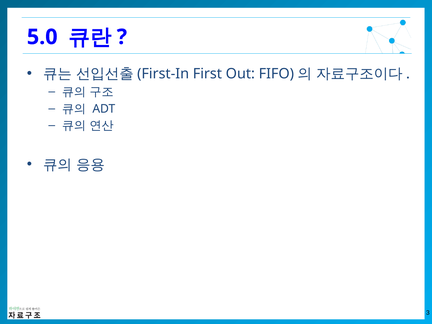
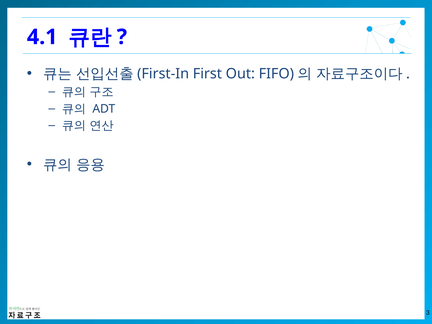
5.0: 5.0 -> 4.1 (42, 37)
